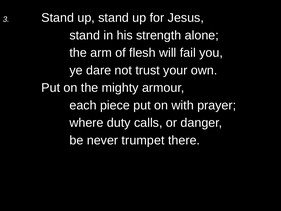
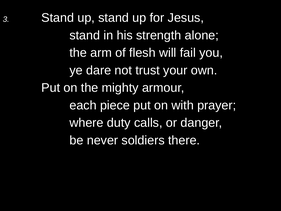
trumpet: trumpet -> soldiers (143, 140)
